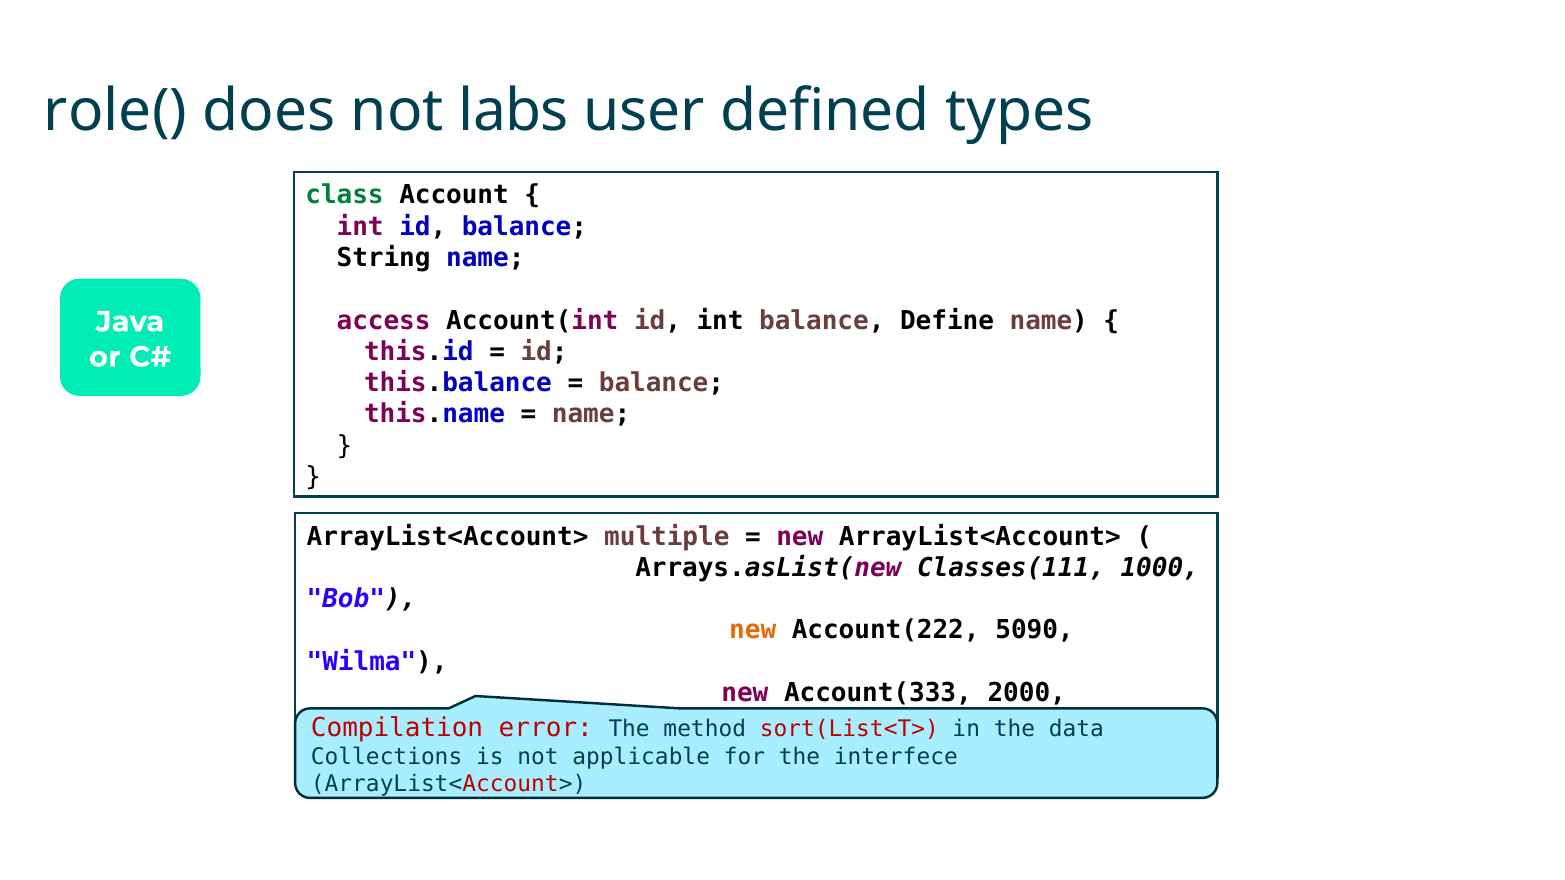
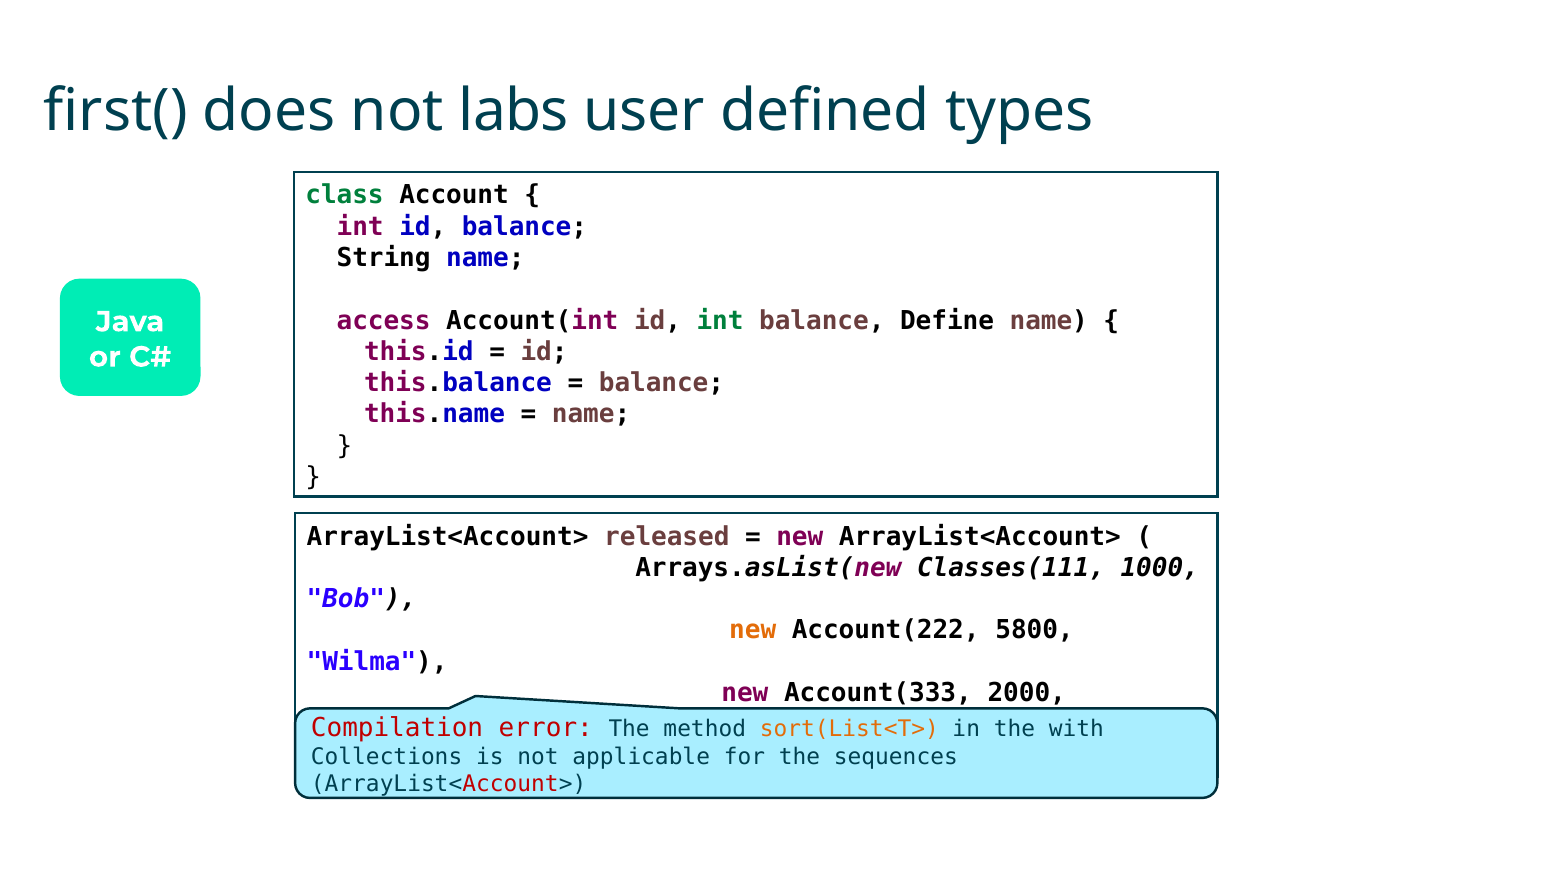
role(: role( -> first( (116, 111)
int colour: black -> green (720, 321)
multiple: multiple -> released (667, 537)
5090: 5090 -> 5800 (1035, 630)
sort(List<T> colour: red -> orange (849, 729)
data: data -> with (1076, 729)
interfece: interfece -> sequences (896, 757)
